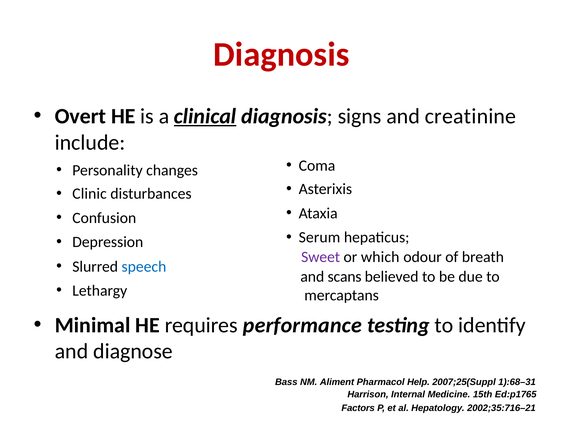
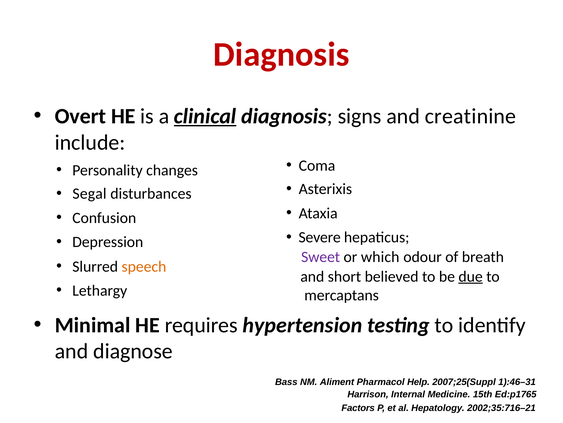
Clinic: Clinic -> Segal (90, 193)
Serum: Serum -> Severe (320, 237)
speech colour: blue -> orange (144, 266)
scans: scans -> short (344, 276)
due underline: none -> present (471, 276)
performance: performance -> hypertension (302, 325)
1):68–31: 1):68–31 -> 1):46–31 (517, 381)
